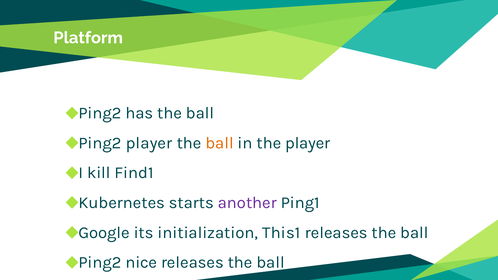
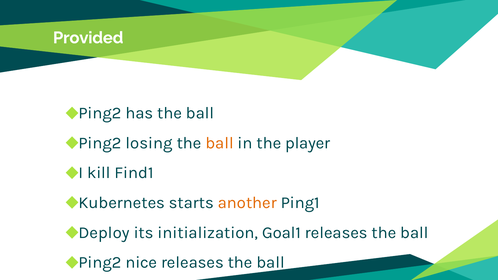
Platform: Platform -> Provided (88, 38)
Ping2 player: player -> losing (149, 143)
another colour: purple -> orange (247, 203)
Google: Google -> Deploy (104, 233)
This1: This1 -> Goal1 (281, 233)
